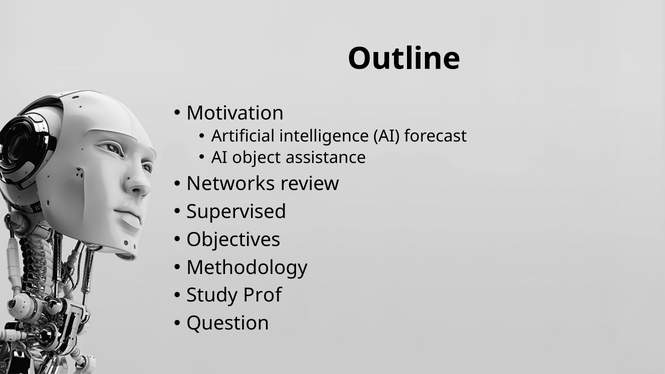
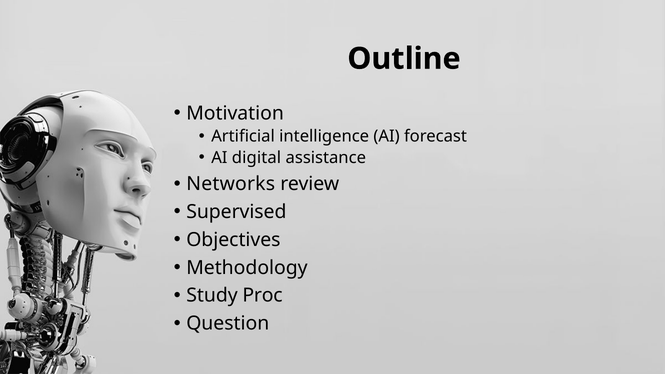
object: object -> digital (256, 158)
Prof: Prof -> Proc (263, 296)
